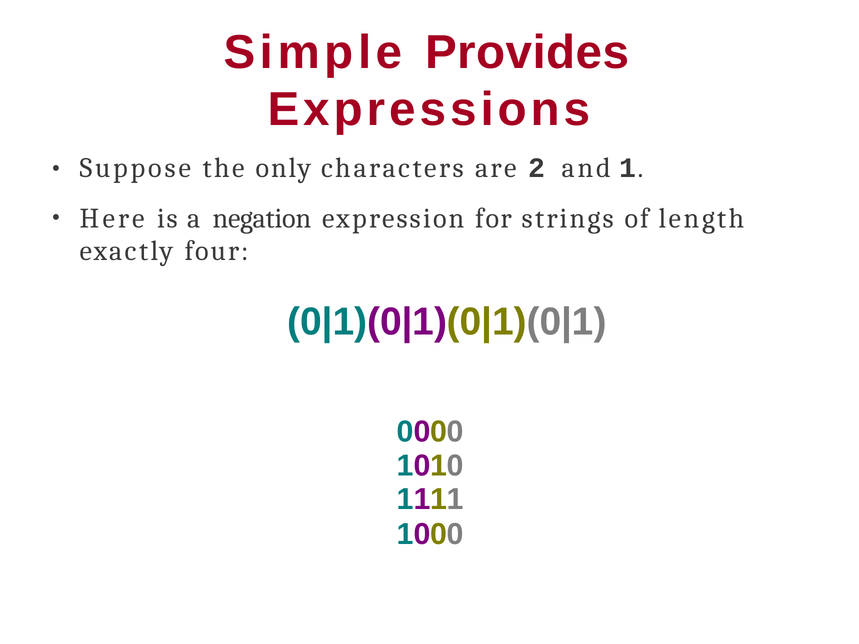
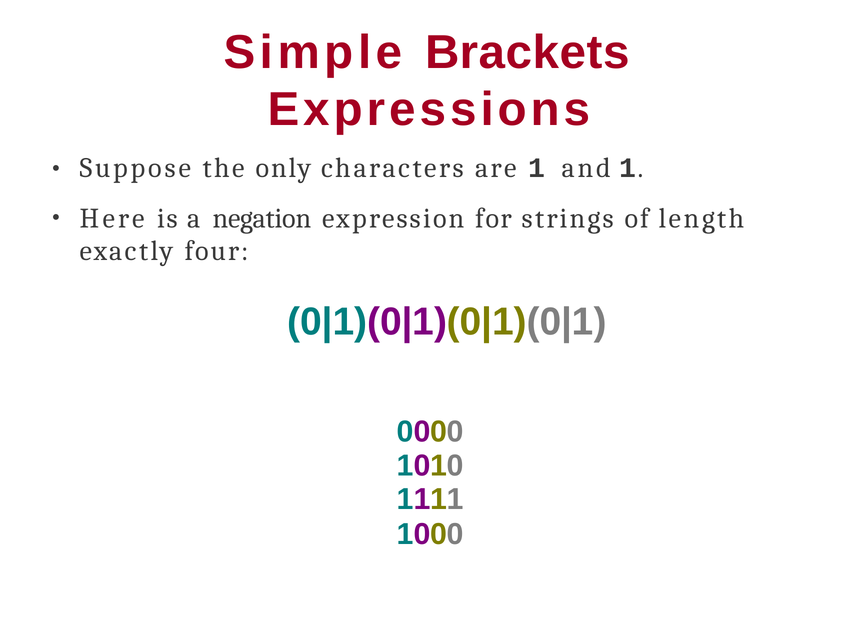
Provides: Provides -> Brackets (527, 52)
are 2: 2 -> 1 (537, 168)
